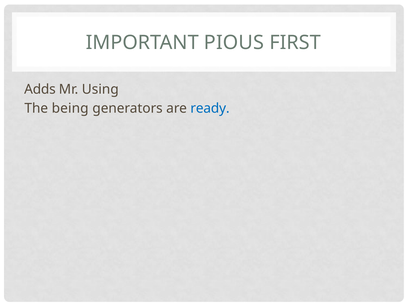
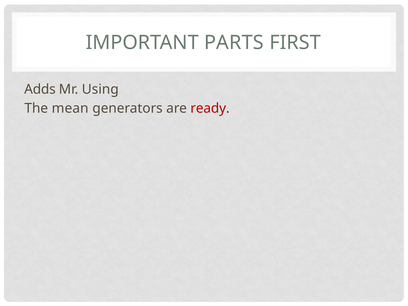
PIOUS: PIOUS -> PARTS (234, 43)
being: being -> mean (70, 108)
ready colour: blue -> red (210, 108)
